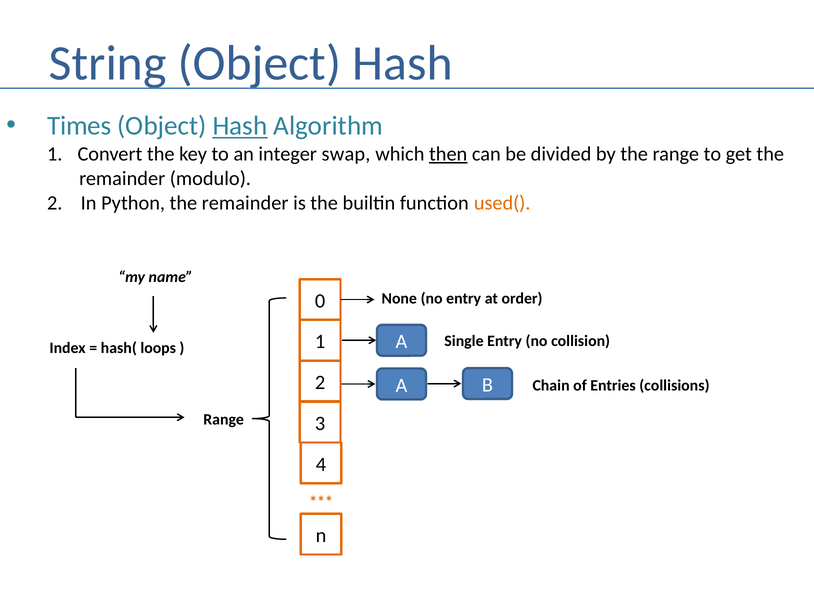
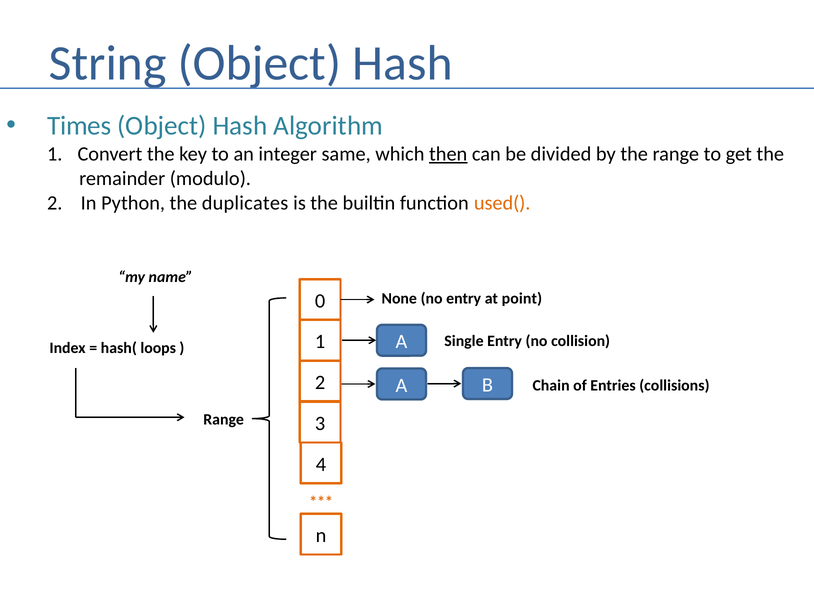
Hash underline: present -> none (240, 126)
swap: swap -> same (346, 154)
Python the remainder: remainder -> duplicates (245, 203)
order: order -> point (522, 299)
